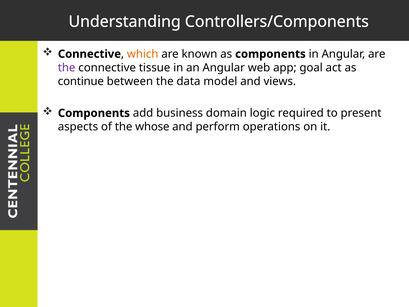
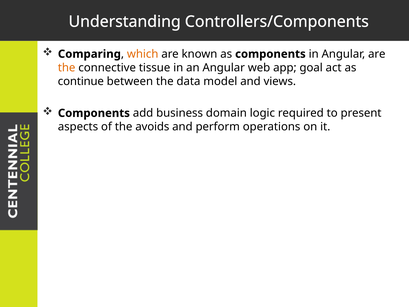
Connective: Connective -> Comparing (89, 54)
the colour: purple -> orange (67, 68)
whose: whose -> avoids (152, 127)
